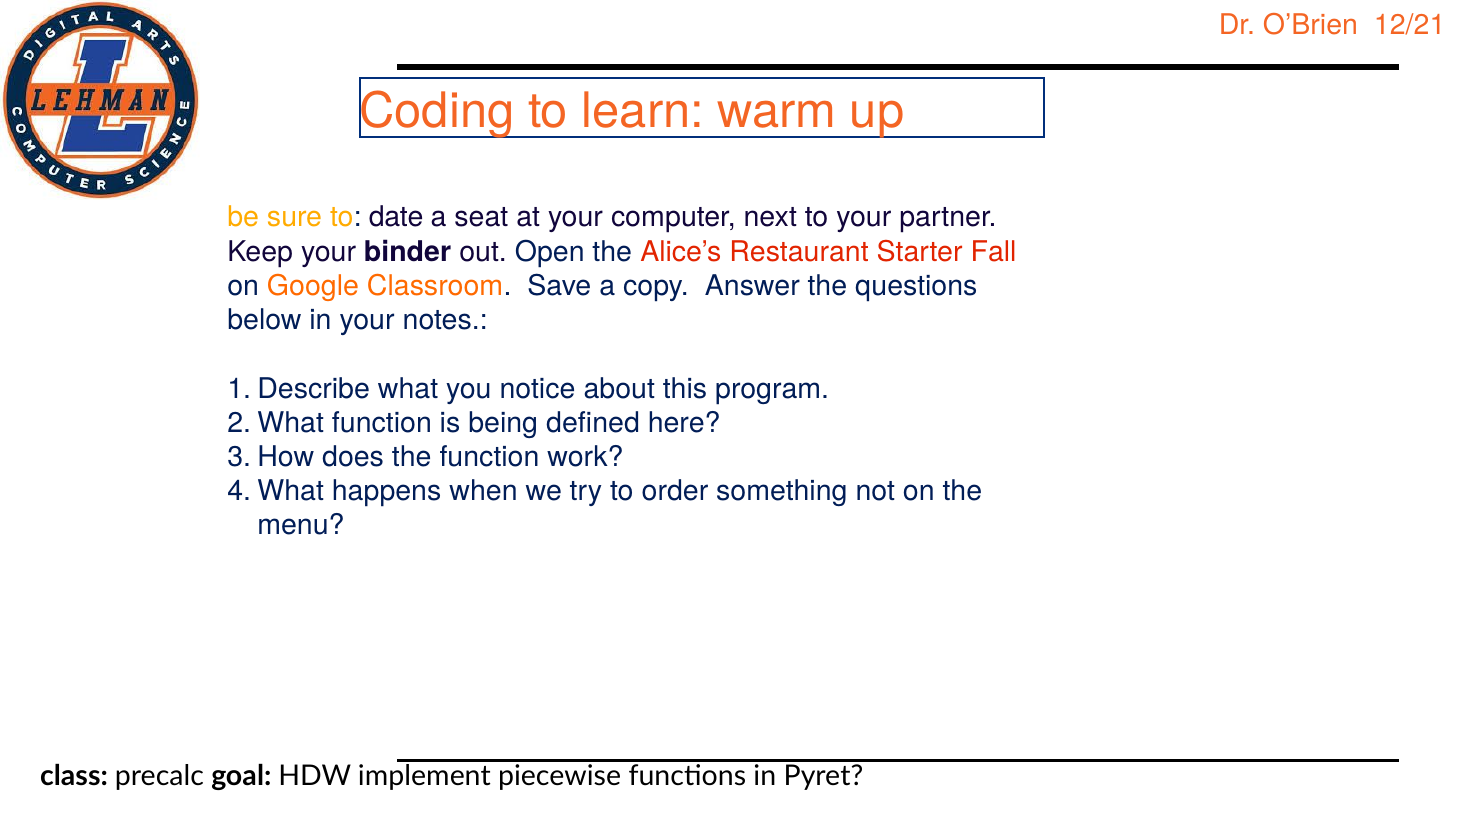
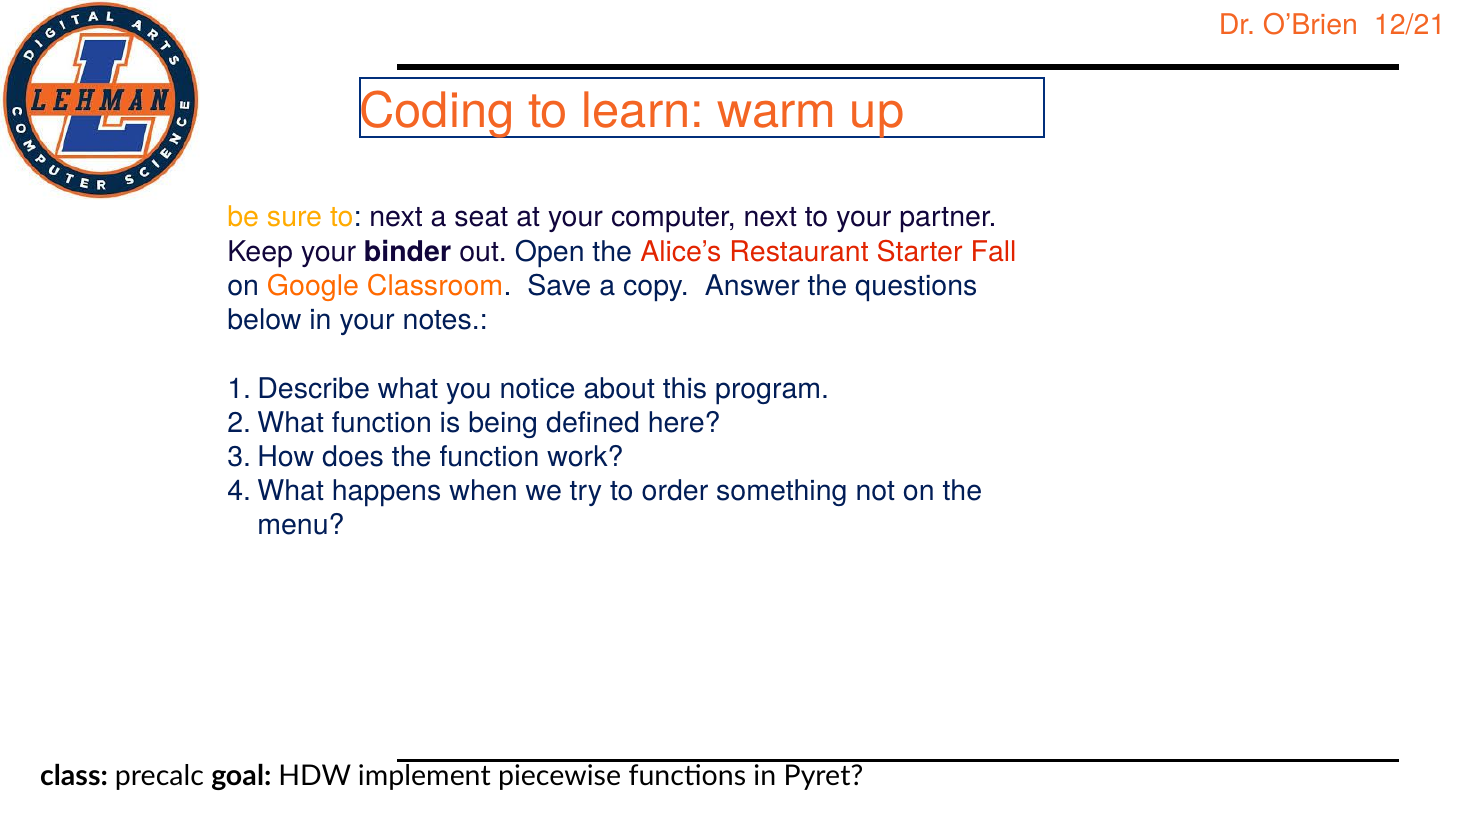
to date: date -> next (396, 217)
